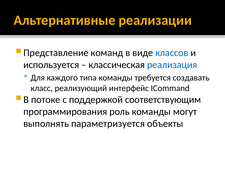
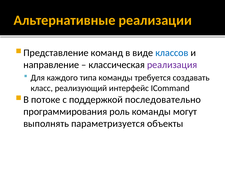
используется: используется -> направление (51, 65)
реализация colour: blue -> purple (172, 65)
соответствующим: соответствующим -> последовательно (163, 99)
